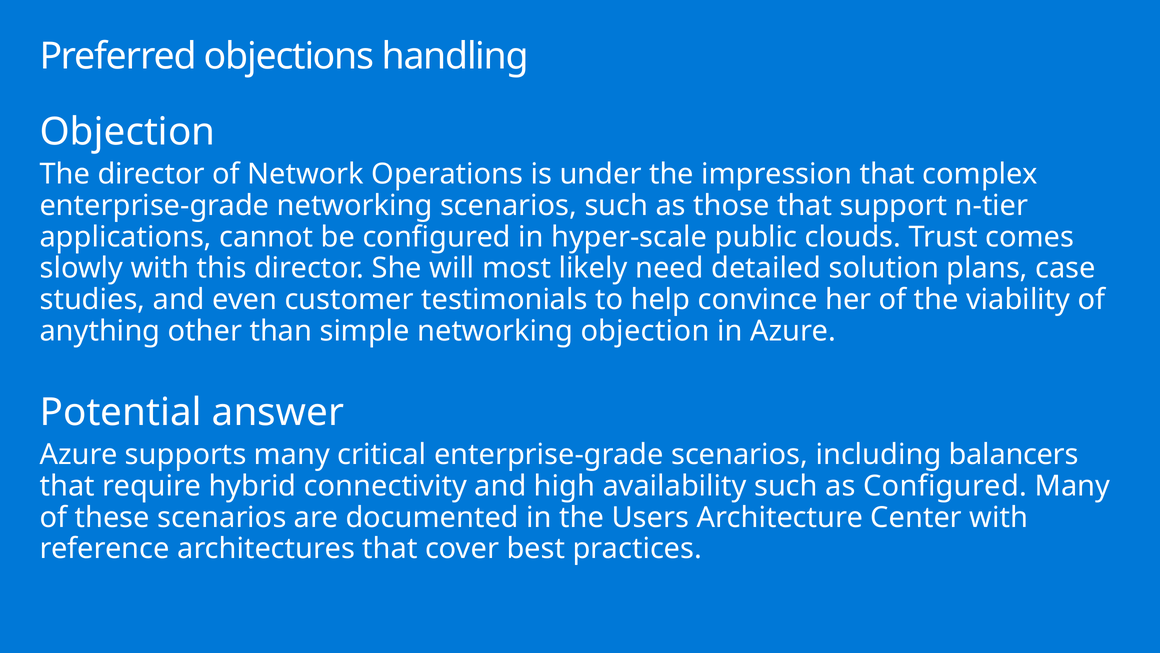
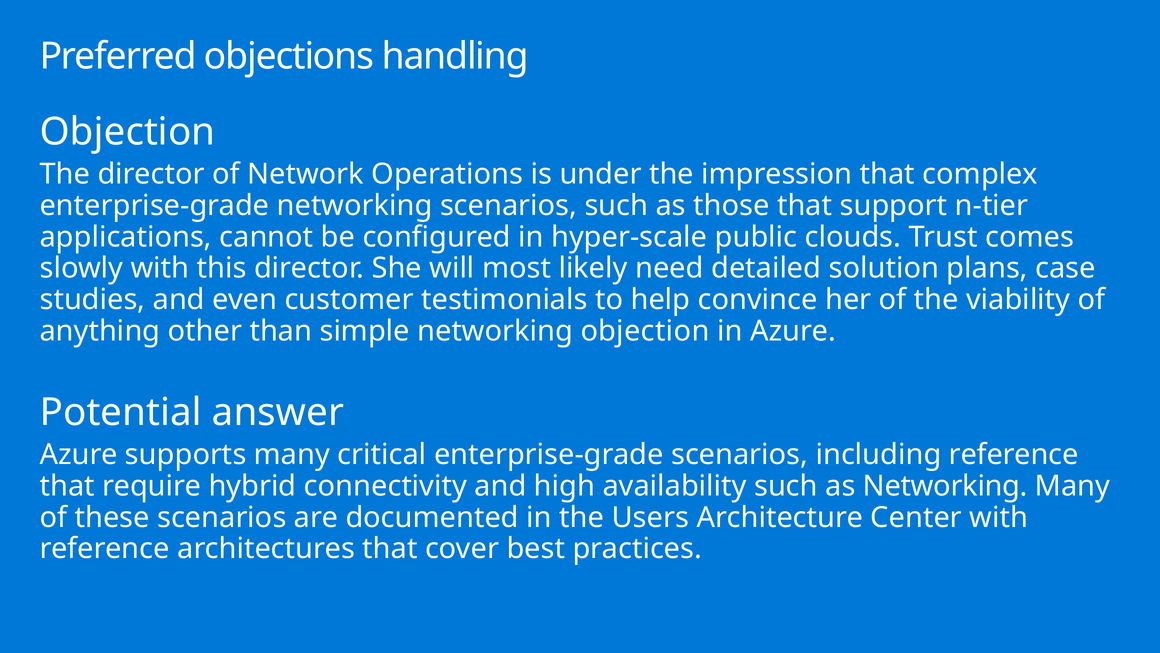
including balancers: balancers -> reference (1014, 455)
as Configured: Configured -> Networking (945, 486)
